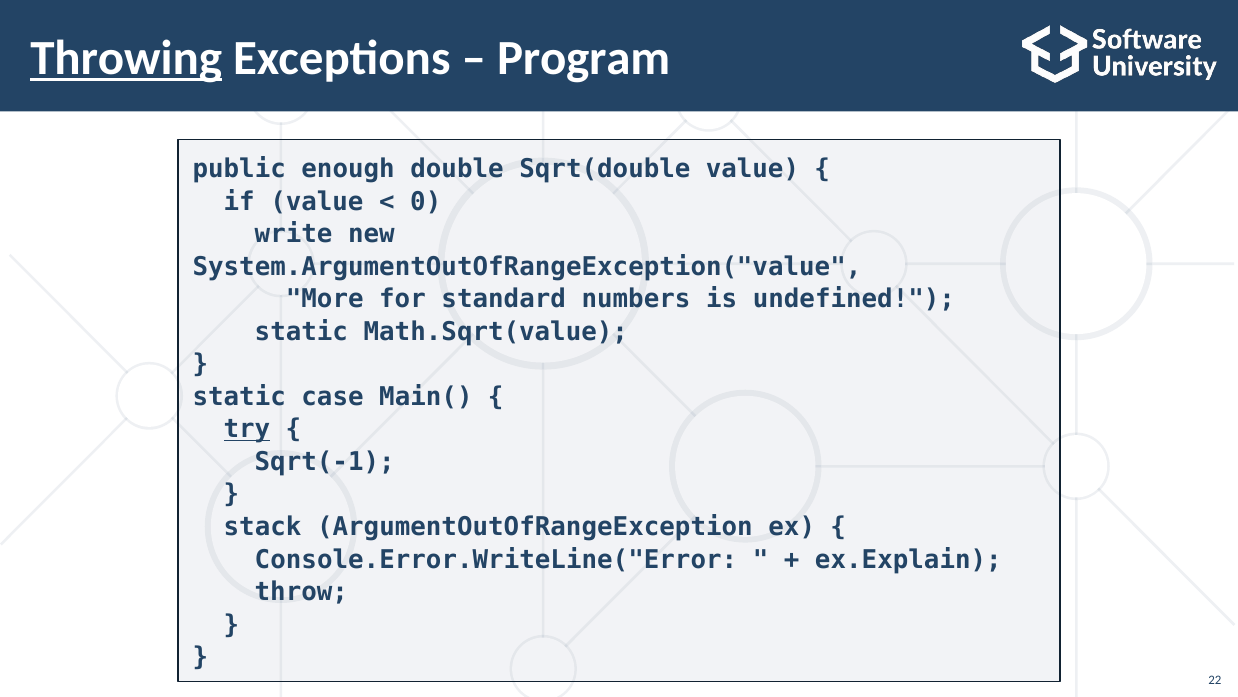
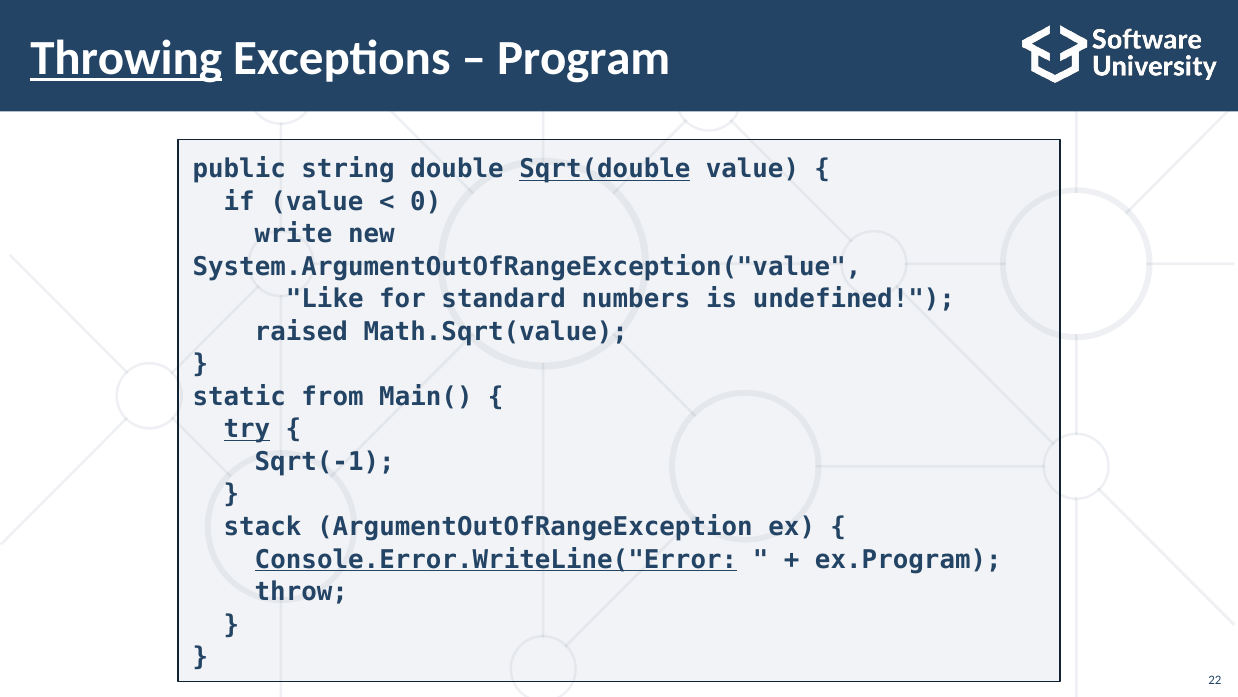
enough: enough -> string (348, 169)
Sqrt(double underline: none -> present (605, 169)
More: More -> Like (325, 299)
static: static -> raised (301, 332)
case: case -> from (333, 397)
Console.Error.WriteLine("Error underline: none -> present (496, 559)
ex.Explain: ex.Explain -> ex.Program (908, 559)
